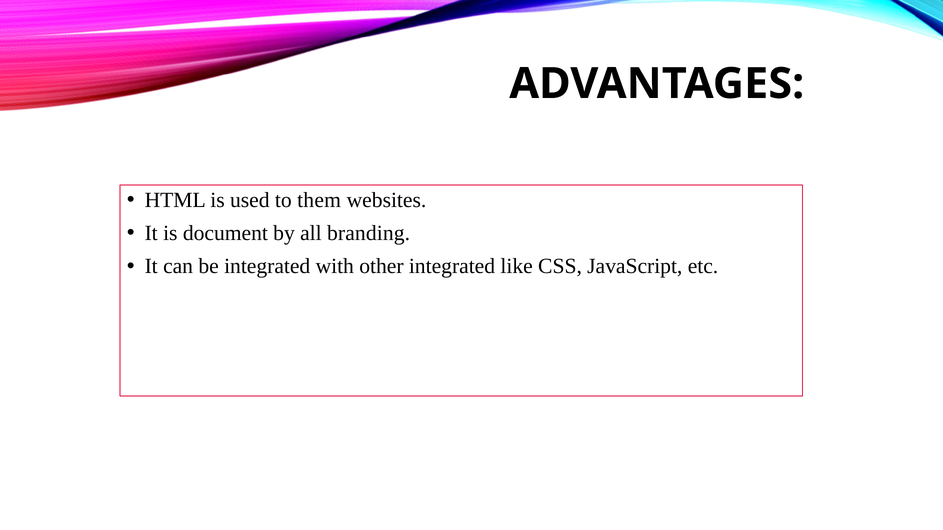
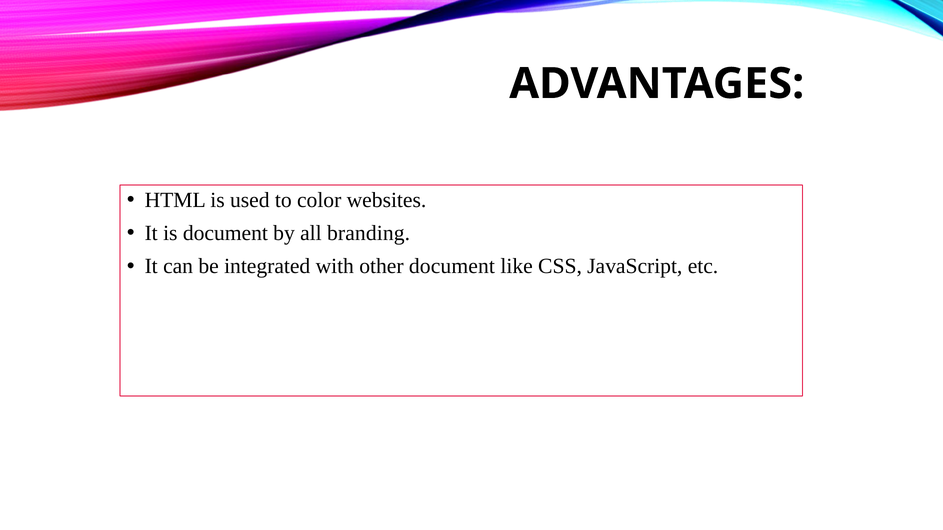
them: them -> color (319, 200)
other integrated: integrated -> document (452, 266)
